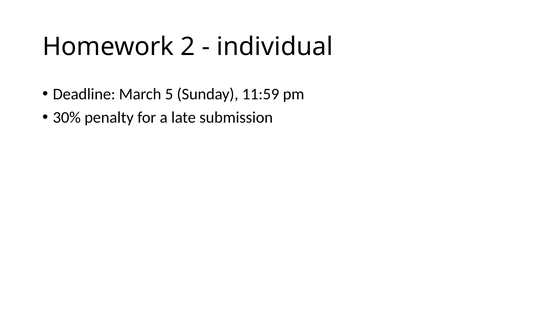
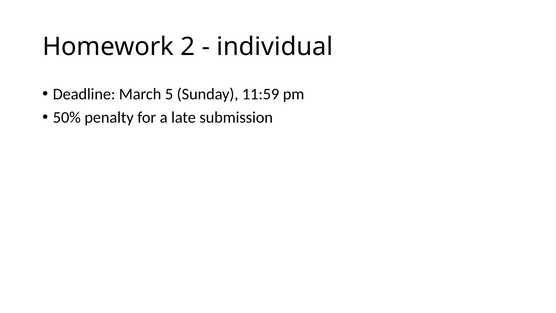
30%: 30% -> 50% (67, 117)
